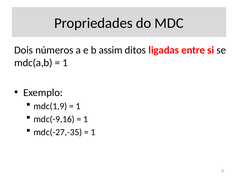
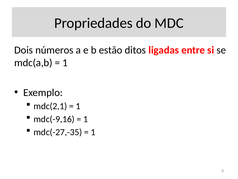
assim: assim -> estão (111, 50)
mdc(1,9: mdc(1,9 -> mdc(2,1 (50, 106)
